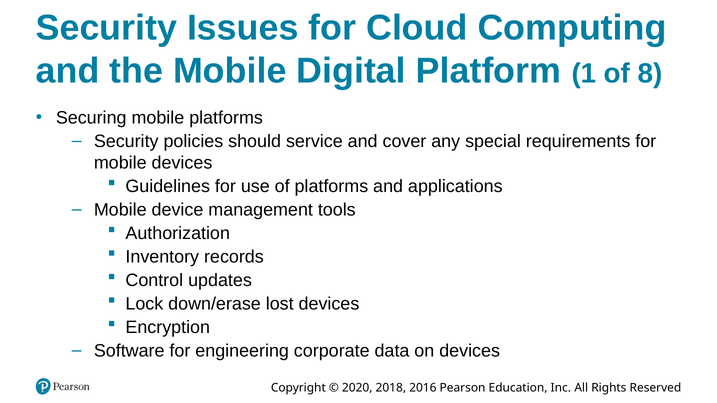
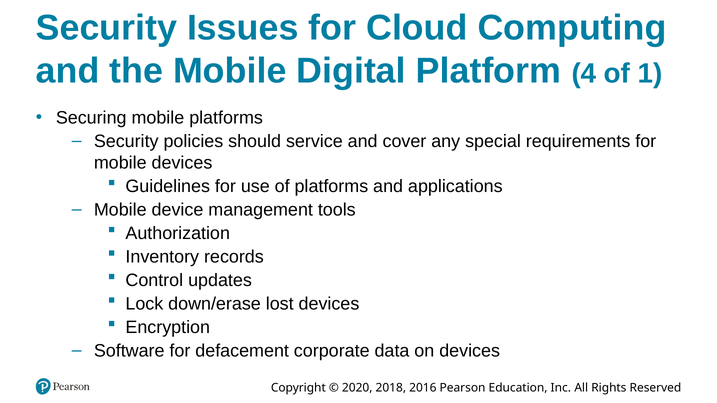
1: 1 -> 4 (584, 74)
8: 8 -> 1 (650, 74)
engineering: engineering -> defacement (242, 351)
